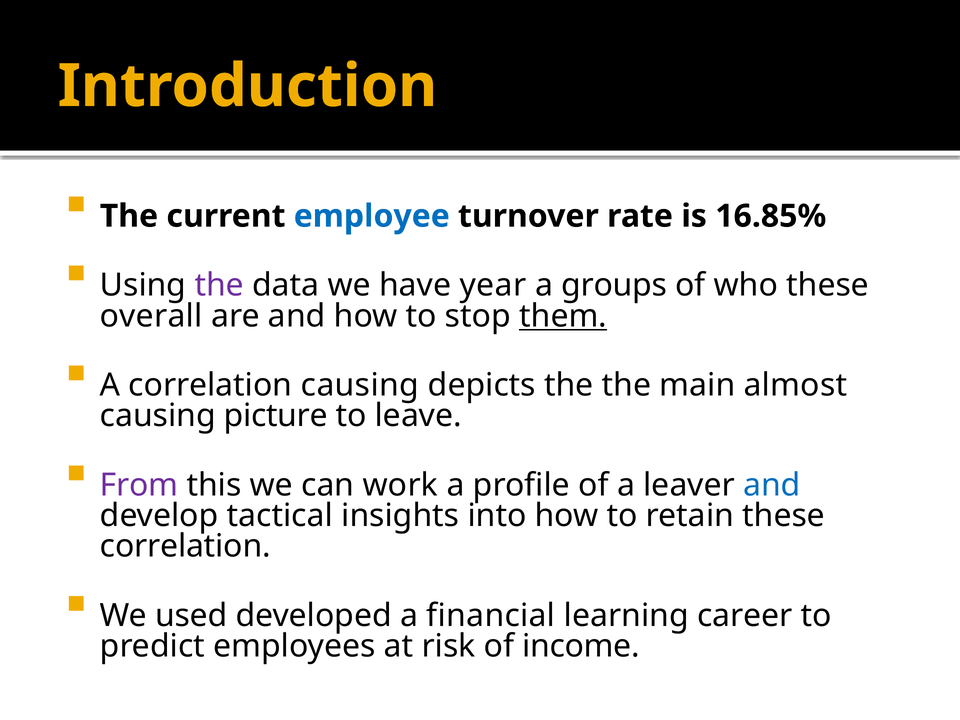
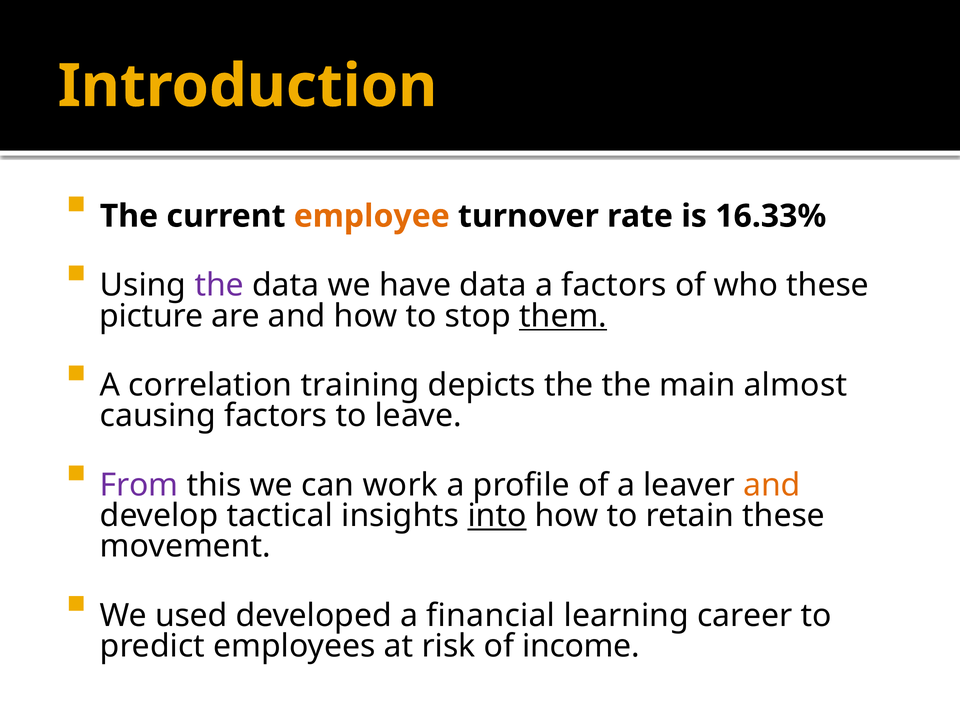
employee colour: blue -> orange (372, 216)
16.85%: 16.85% -> 16.33% (771, 216)
have year: year -> data (493, 285)
a groups: groups -> factors (614, 285)
overall: overall -> picture (151, 316)
correlation causing: causing -> training (360, 385)
causing picture: picture -> factors (276, 416)
and colour: blue -> orange (772, 485)
into underline: none -> present (497, 516)
correlation: correlation -> movement (185, 546)
